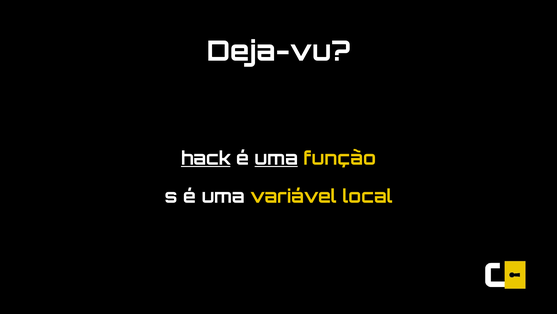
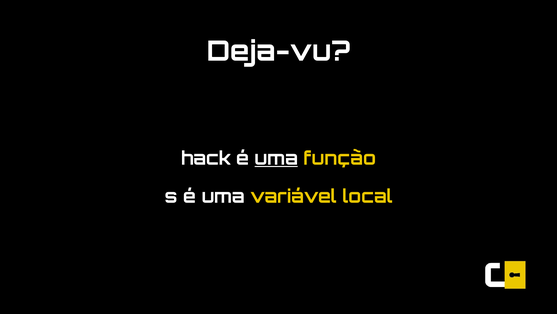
hack underline: present -> none (206, 158)
